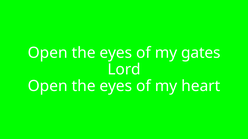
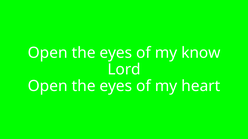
gates: gates -> know (201, 53)
